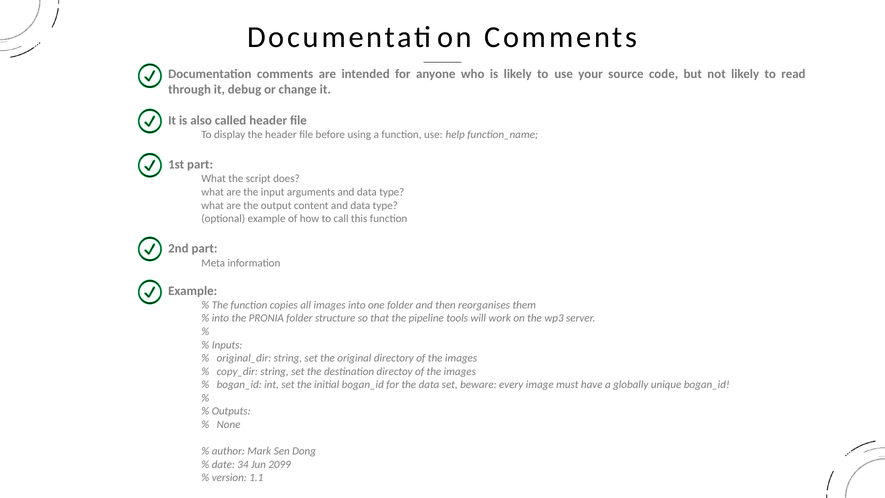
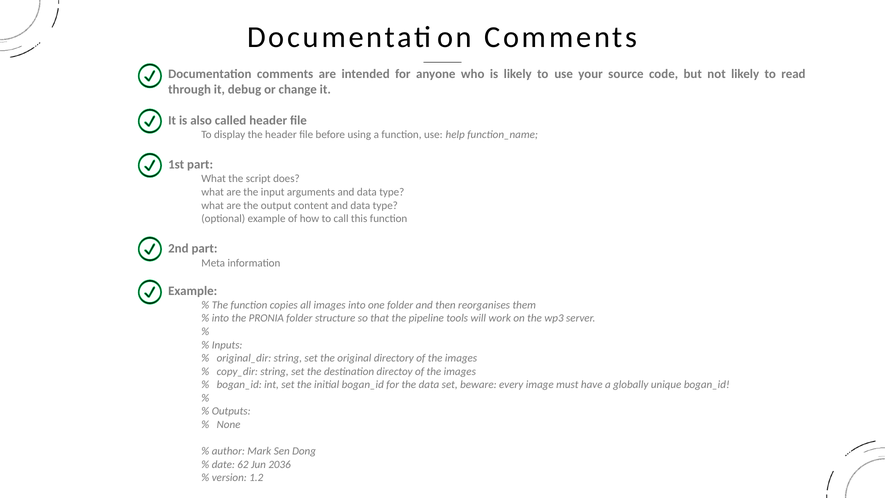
34: 34 -> 62 (243, 464)
2099: 2099 -> 2036 (280, 464)
1.1: 1.1 -> 1.2 (256, 477)
